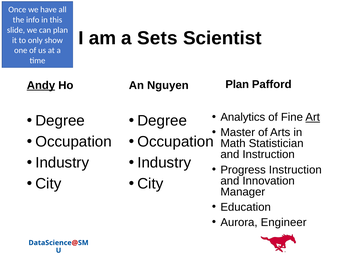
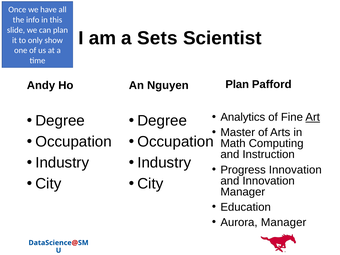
Andy underline: present -> none (41, 85)
Statistician: Statistician -> Computing (276, 143)
Progress Instruction: Instruction -> Innovation (295, 170)
Aurora Engineer: Engineer -> Manager (284, 222)
